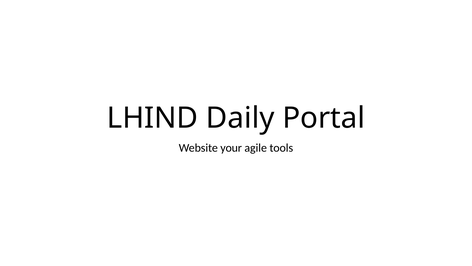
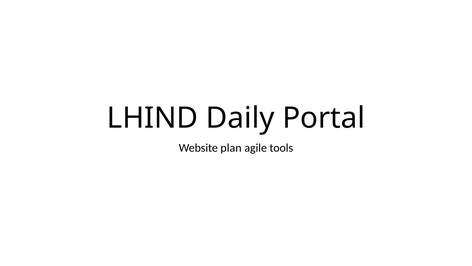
your: your -> plan (231, 148)
